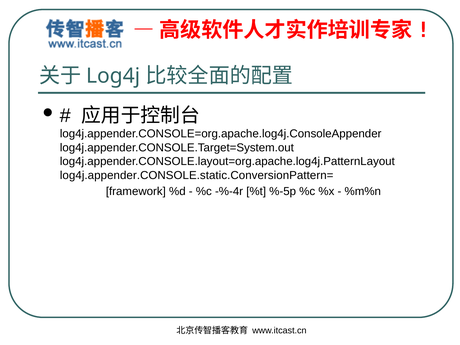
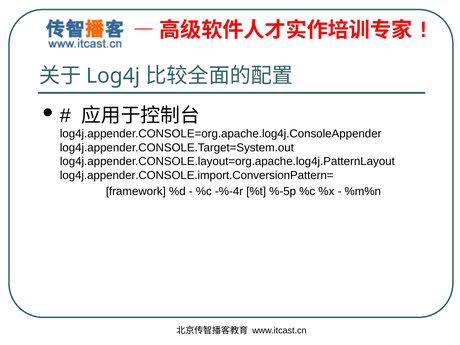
log4j.appender.CONSOLE.static.ConversionPattern=: log4j.appender.CONSOLE.static.ConversionPattern= -> log4j.appender.CONSOLE.import.ConversionPattern= (197, 175)
